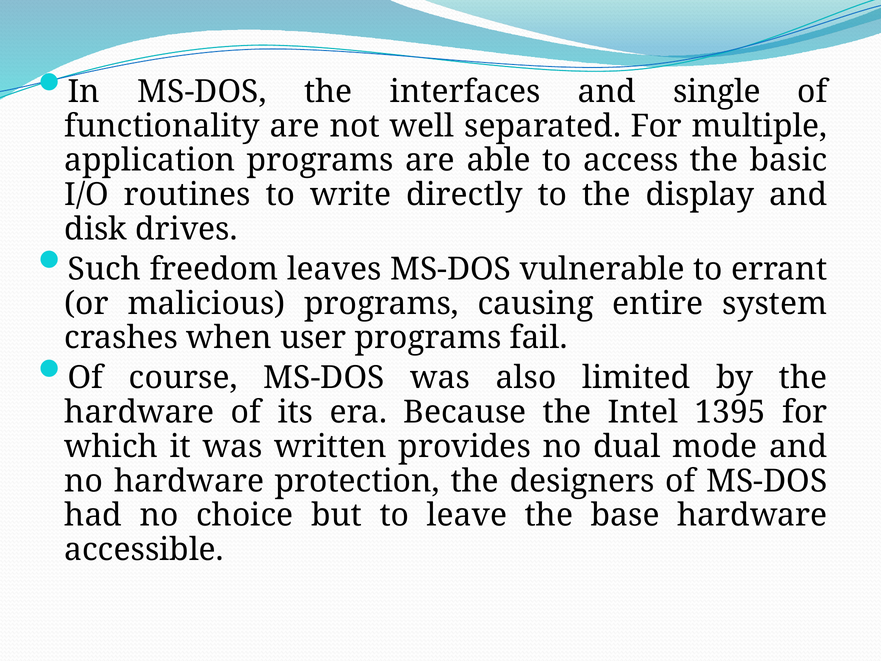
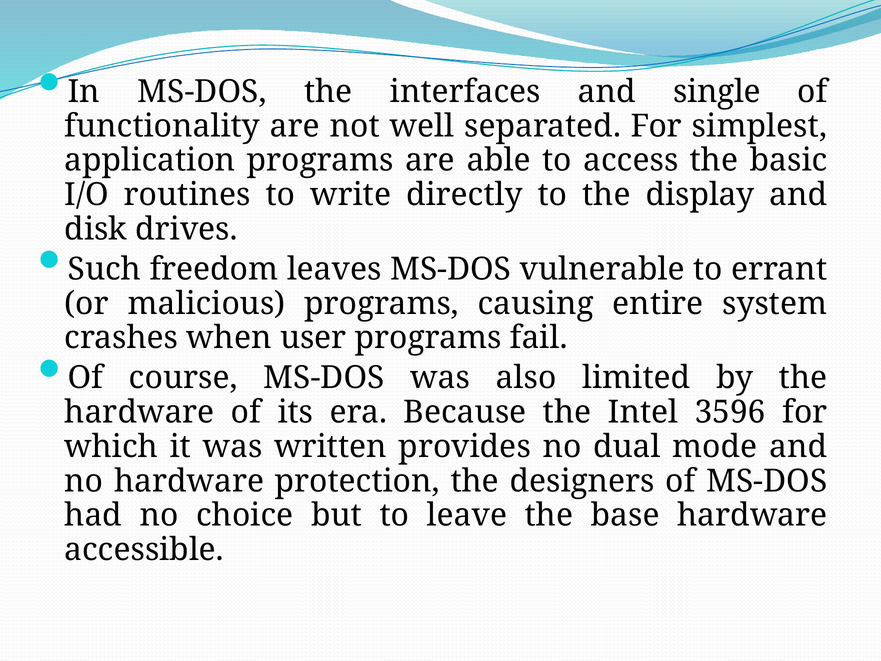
multiple: multiple -> simplest (759, 126)
1395: 1395 -> 3596 (730, 412)
